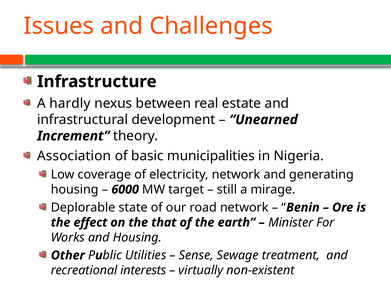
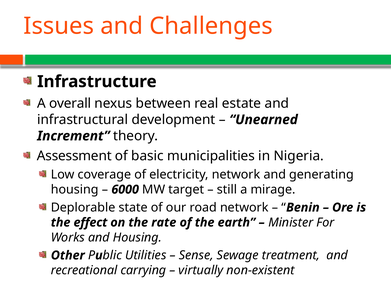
hardly: hardly -> overall (70, 103)
Association: Association -> Assessment (74, 156)
that: that -> rate (164, 223)
interests: interests -> carrying (143, 271)
